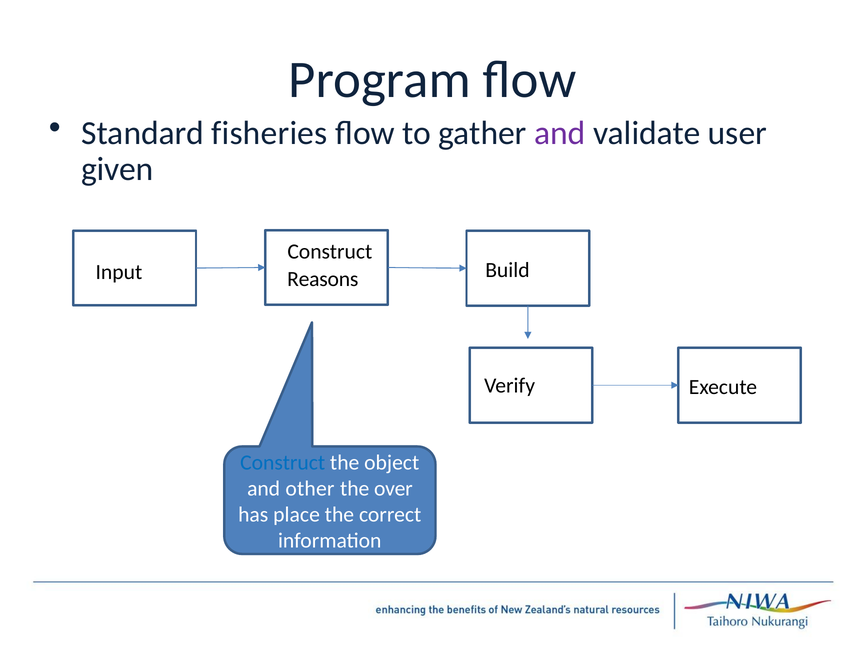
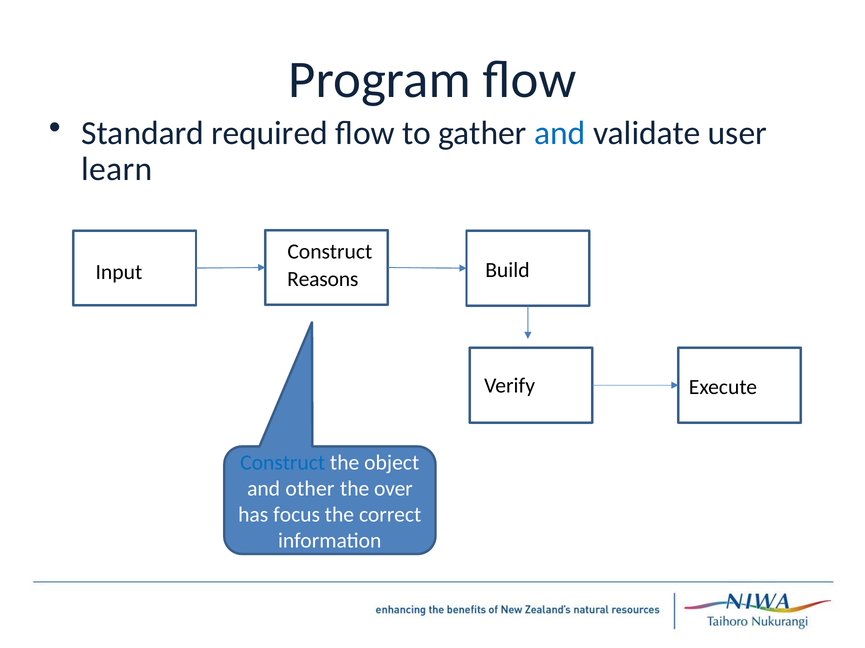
fisheries: fisheries -> required (270, 133)
and colour: purple -> blue (560, 133)
given: given -> learn (117, 170)
place: place -> focus (297, 515)
